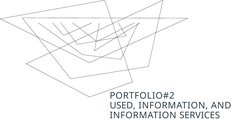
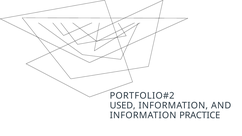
SERVICES: SERVICES -> PRACTICE (200, 115)
